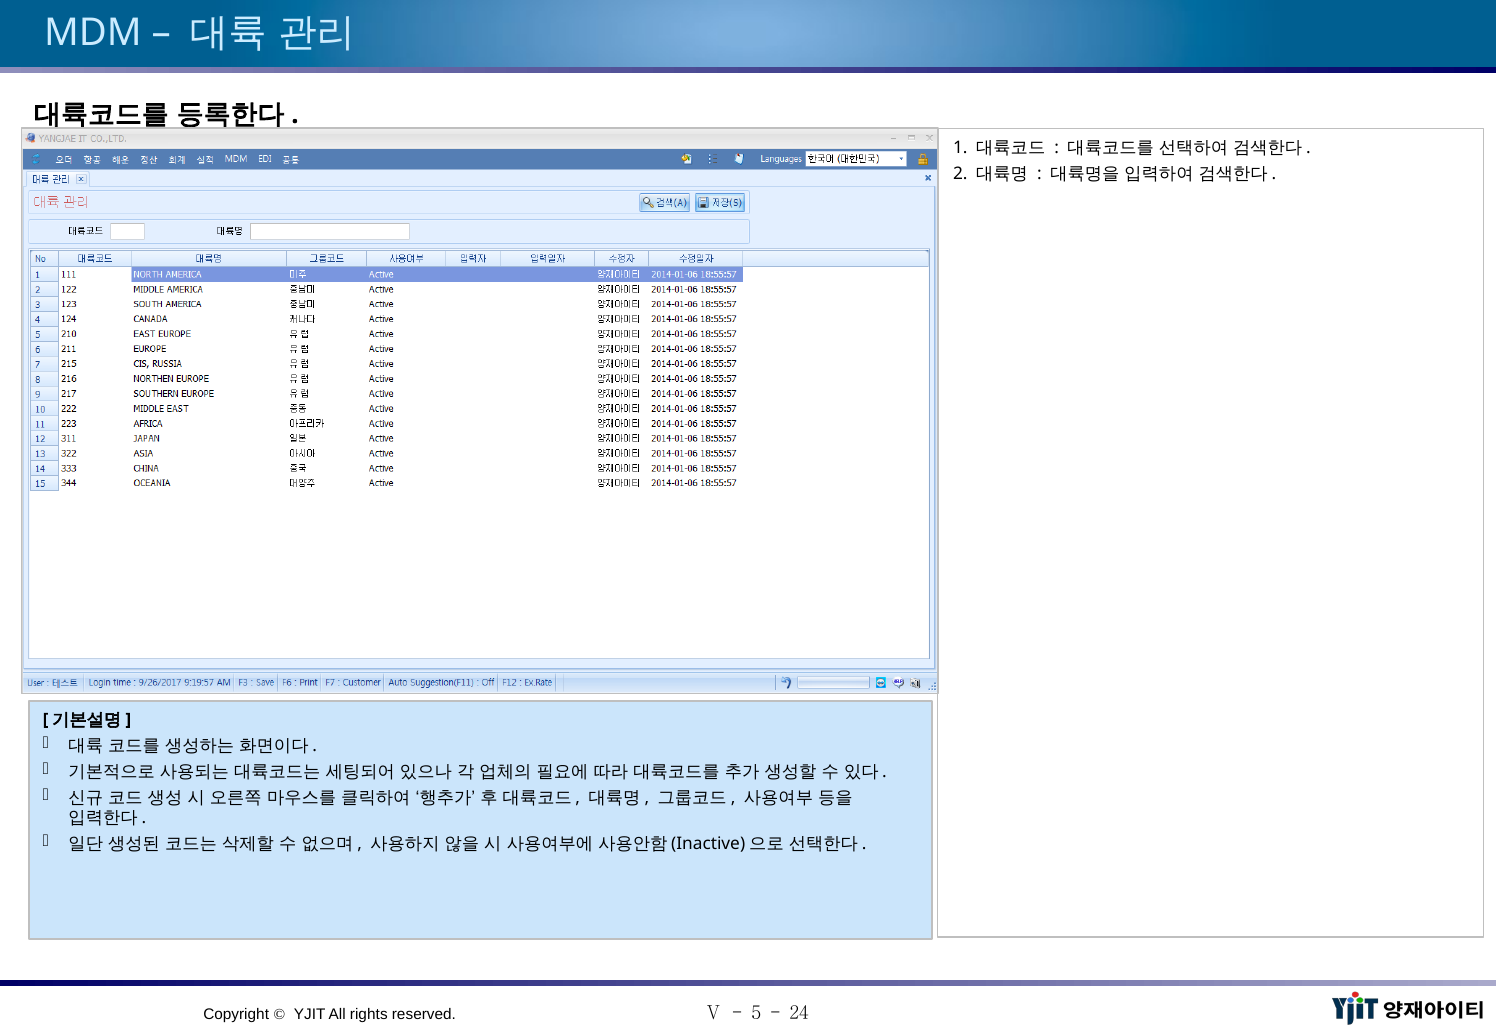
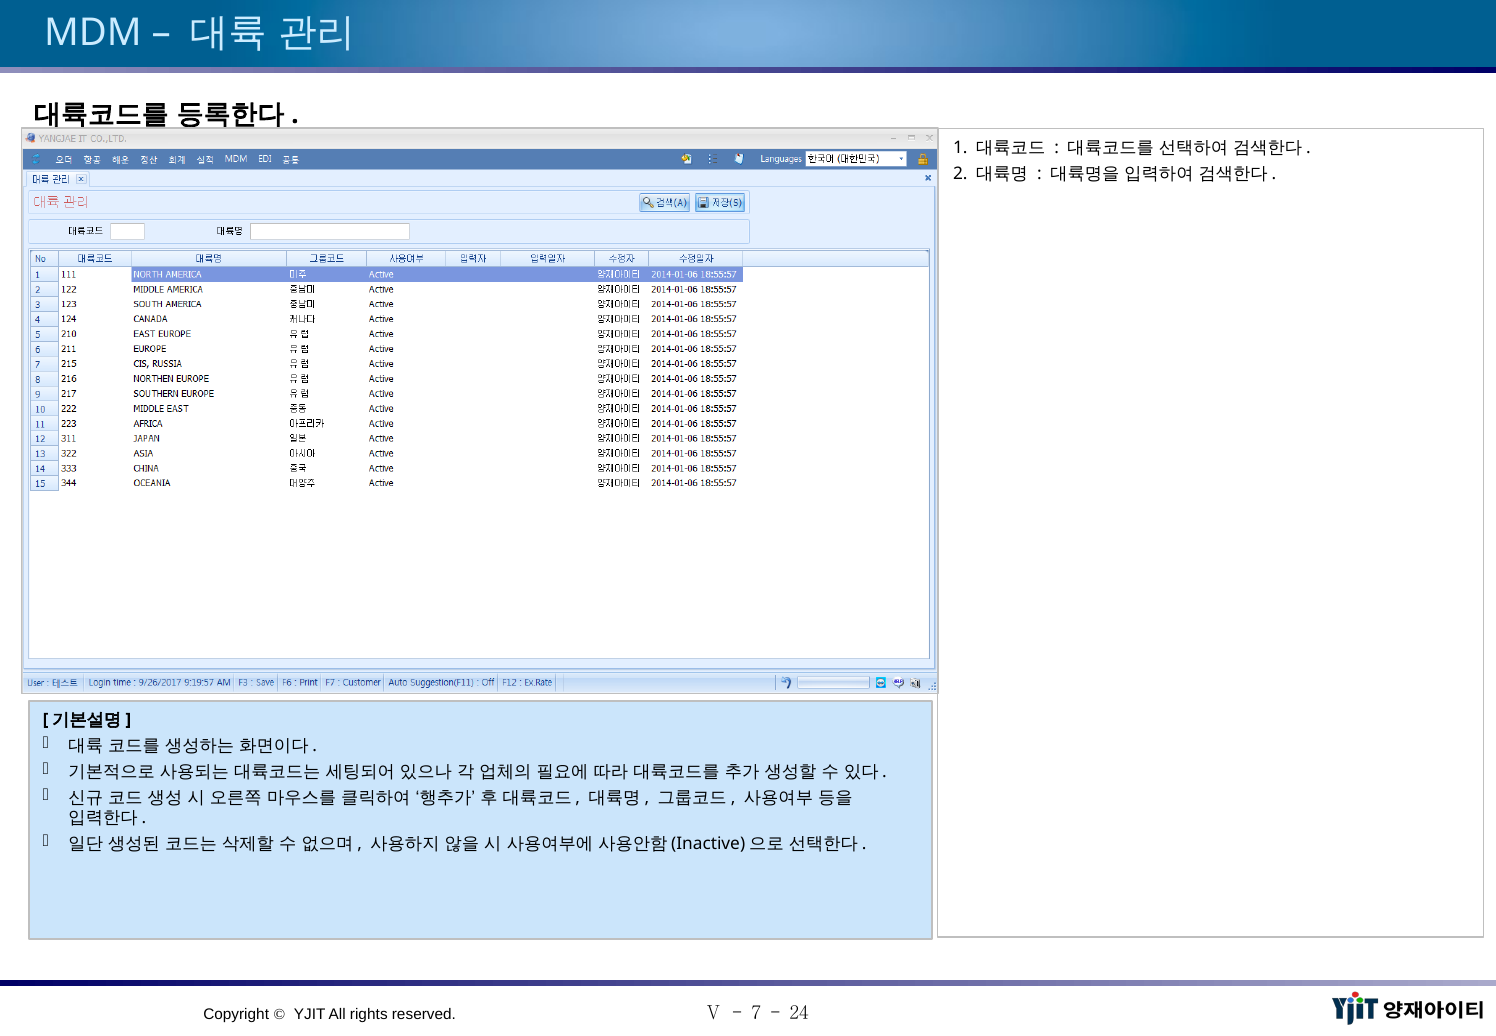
5: 5 -> 7 (756, 1013)
